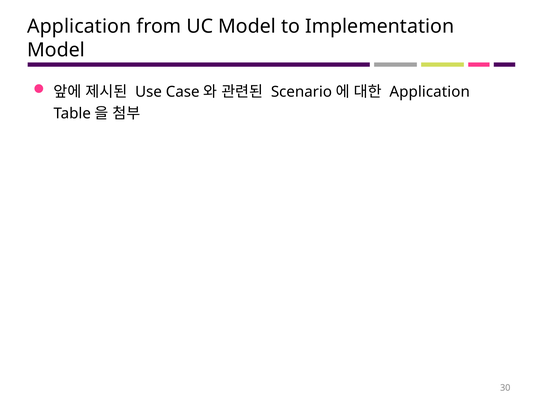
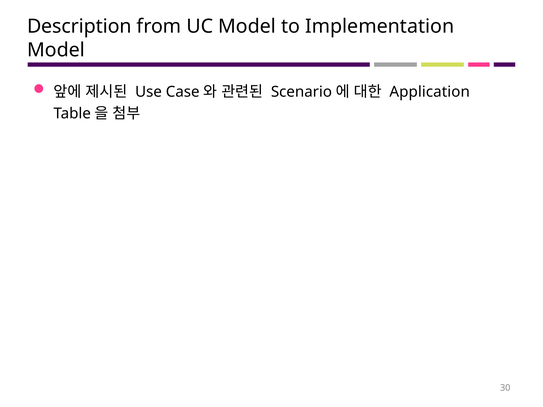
Application: Application -> Description (79, 26)
